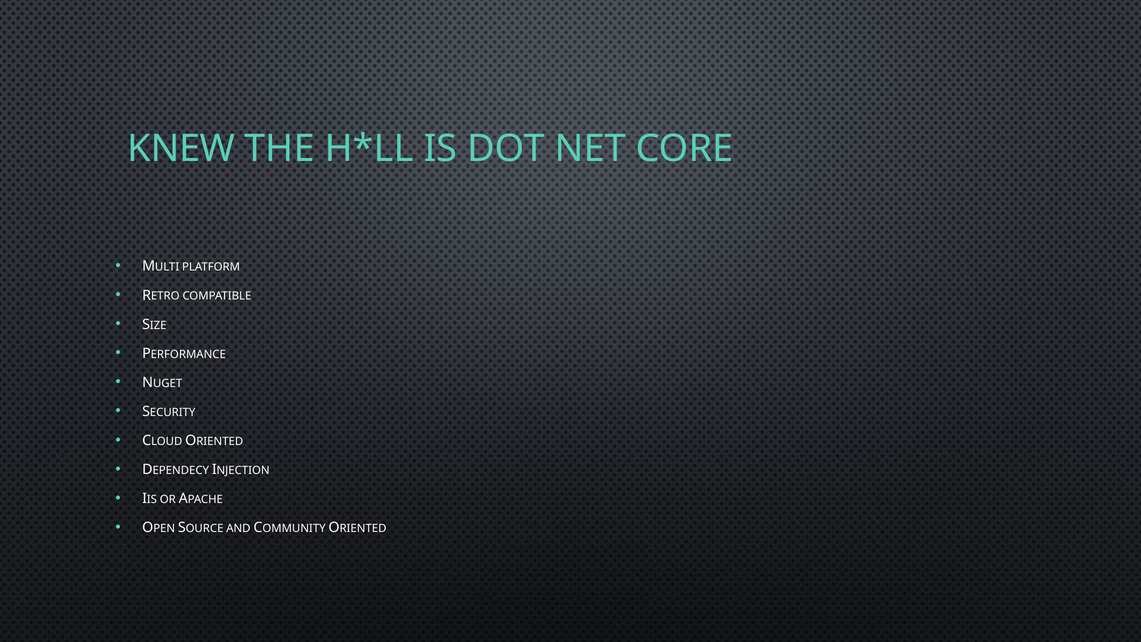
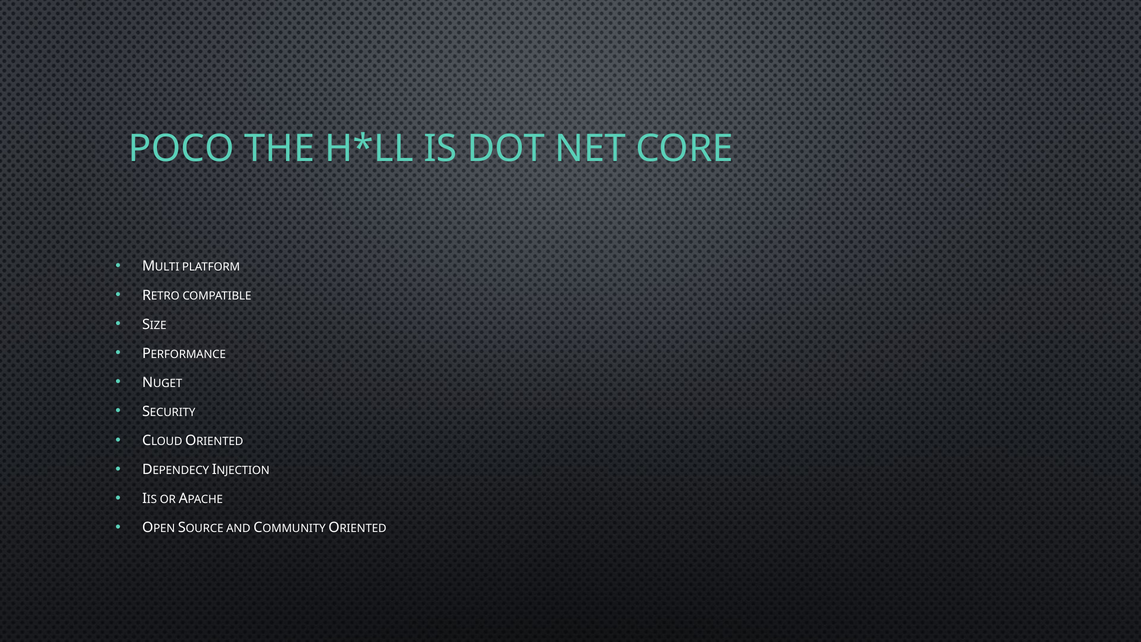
KNEW: KNEW -> POCO (181, 149)
